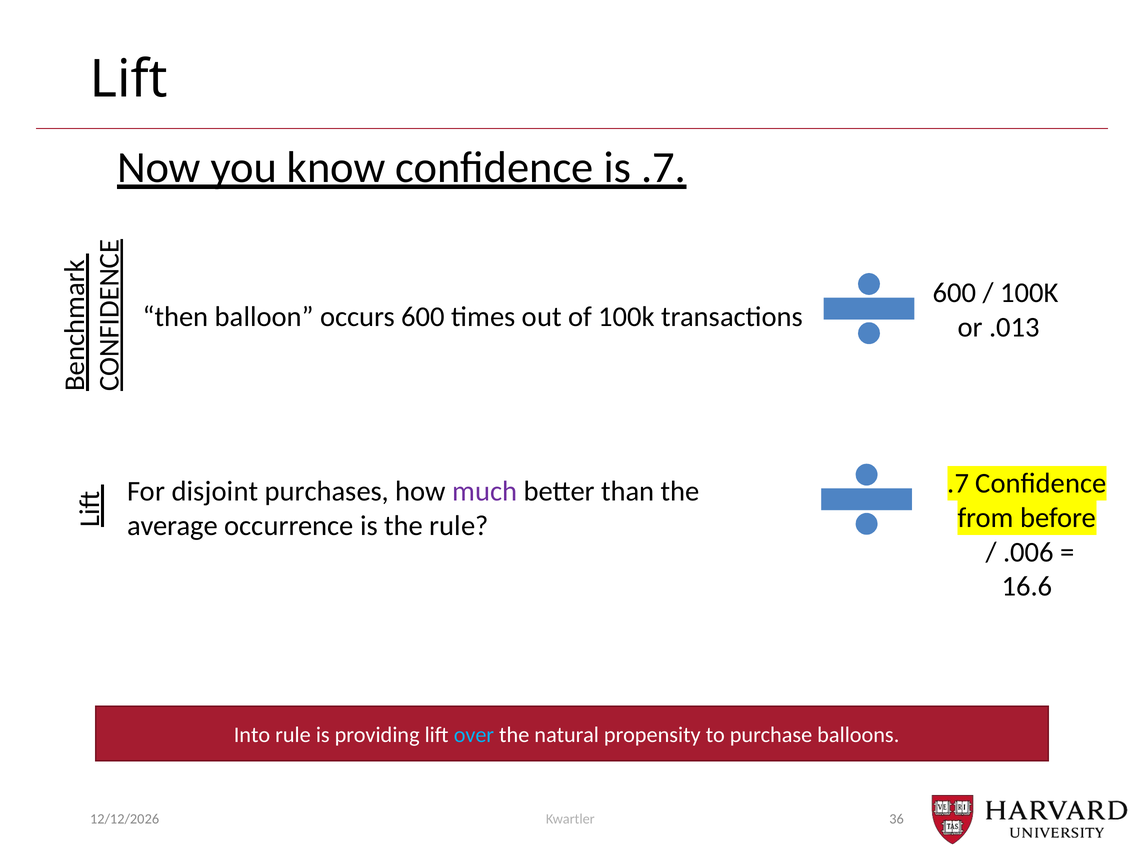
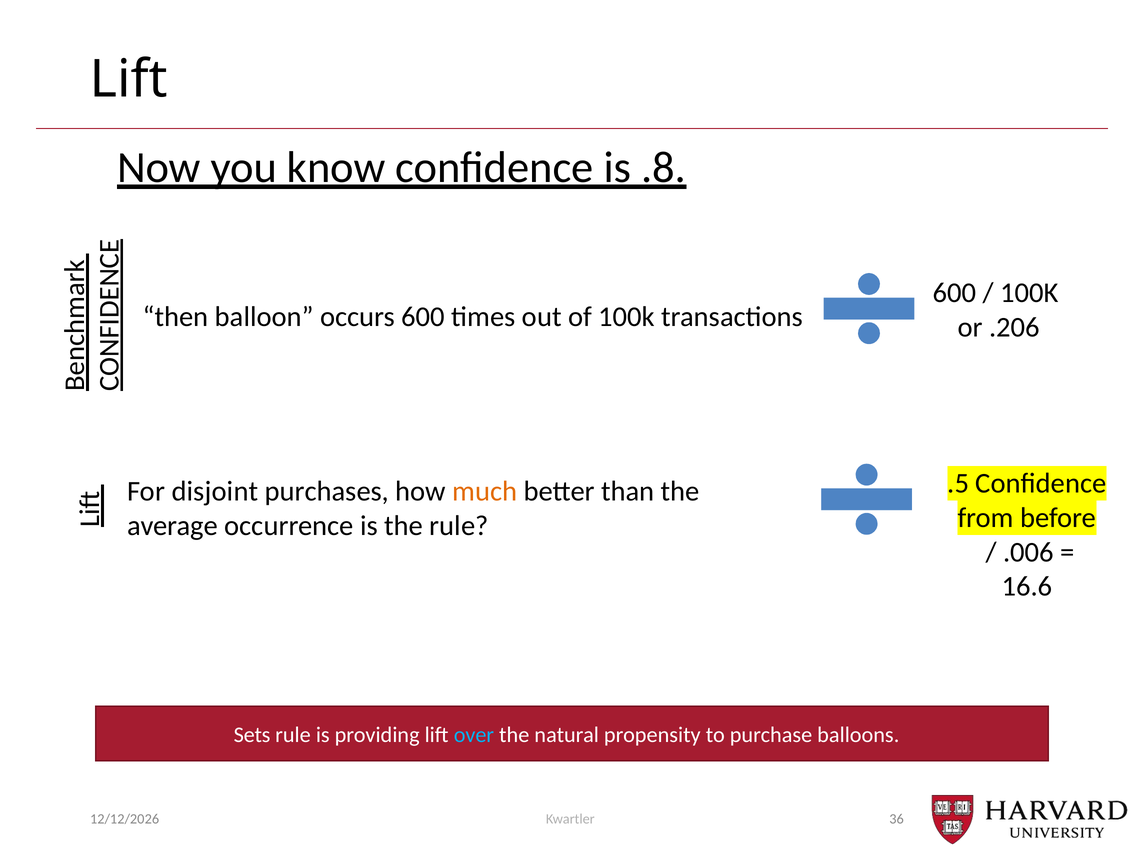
is .7: .7 -> .8 (664, 168)
.013: .013 -> .206 (1015, 327)
much colour: purple -> orange (485, 491)
.7: .7 -> .5 (958, 484)
Into: Into -> Sets (252, 735)
